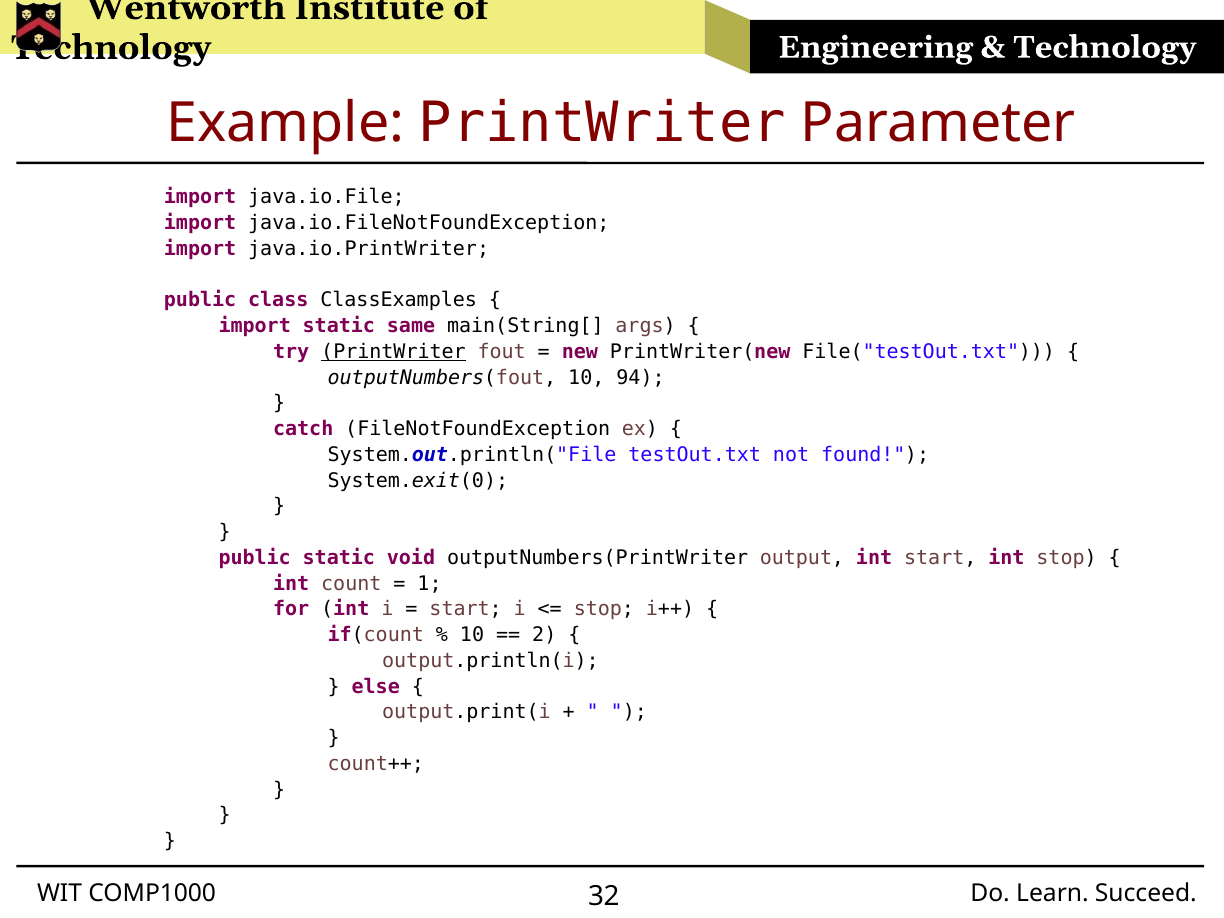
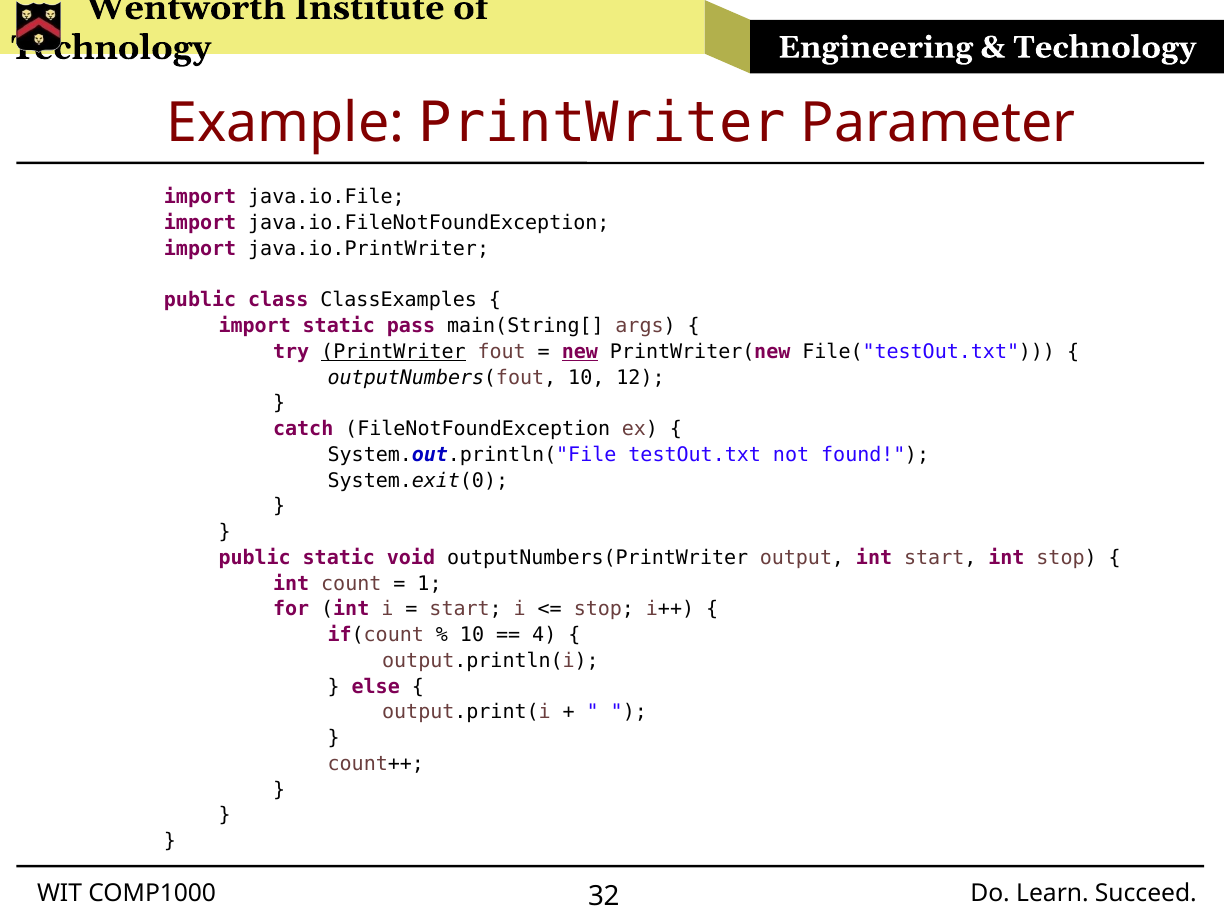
same: same -> pass (411, 326)
new underline: none -> present (580, 352)
94: 94 -> 12 (641, 377)
2: 2 -> 4 (544, 635)
